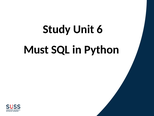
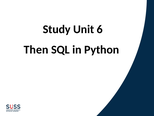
Must: Must -> Then (36, 49)
